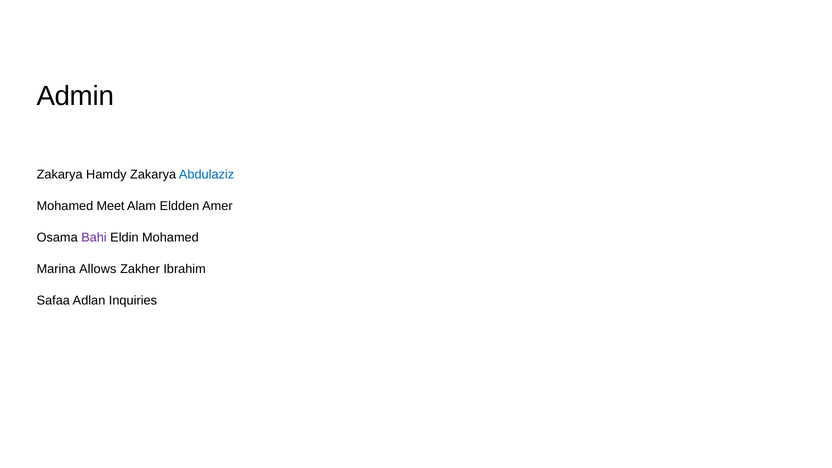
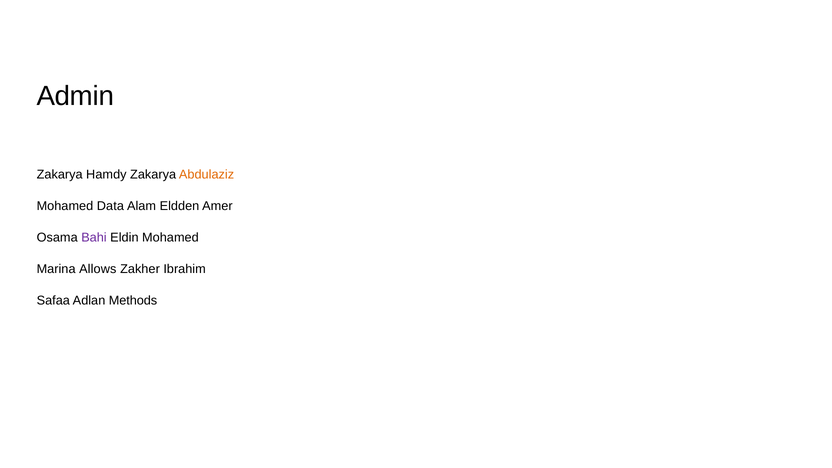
Abdulaziz colour: blue -> orange (207, 175)
Meet: Meet -> Data (110, 206)
Inquiries: Inquiries -> Methods (133, 301)
